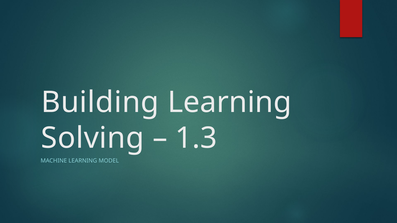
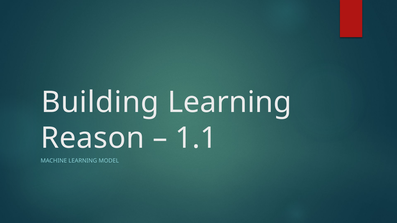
Solving: Solving -> Reason (93, 138)
1.3: 1.3 -> 1.1 (196, 138)
